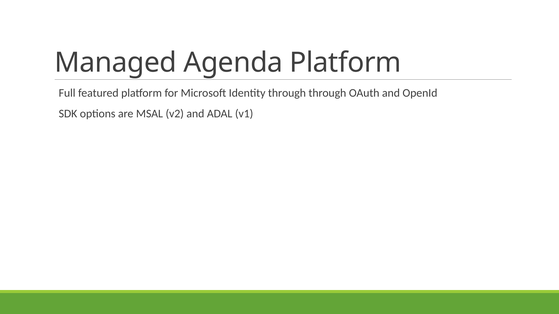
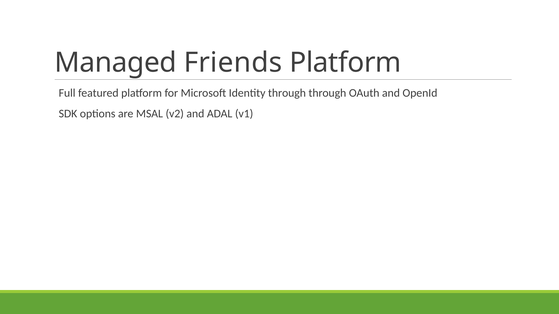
Agenda: Agenda -> Friends (233, 63)
